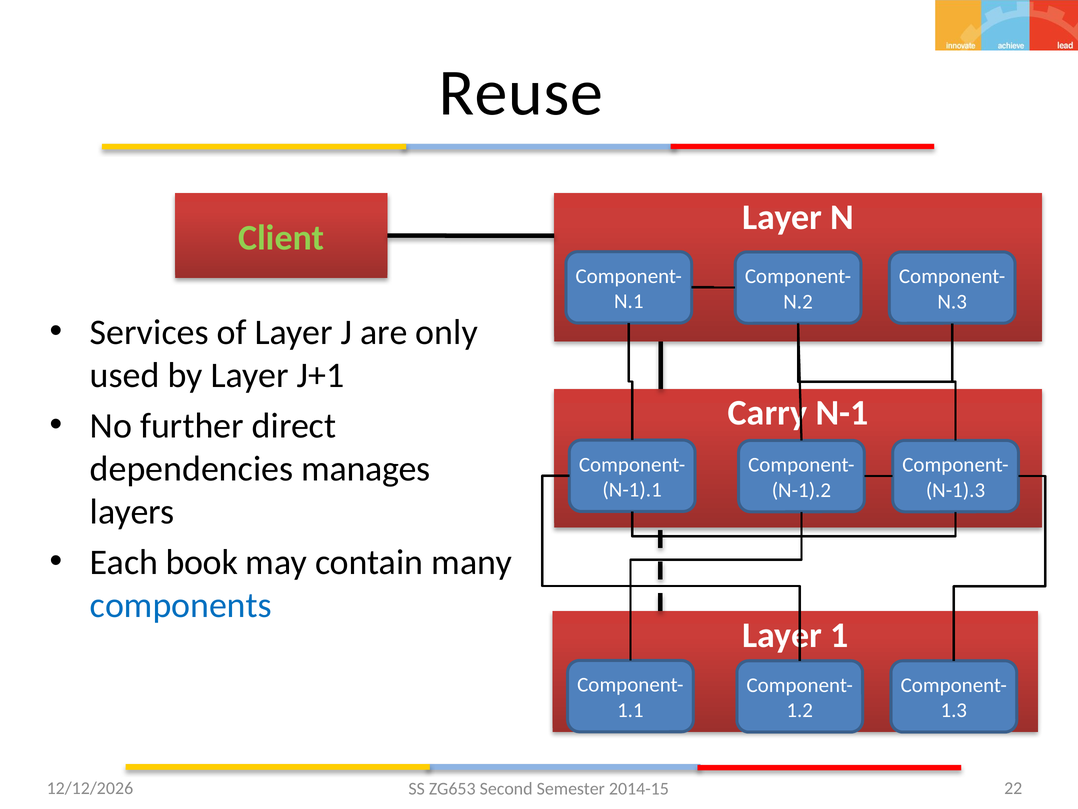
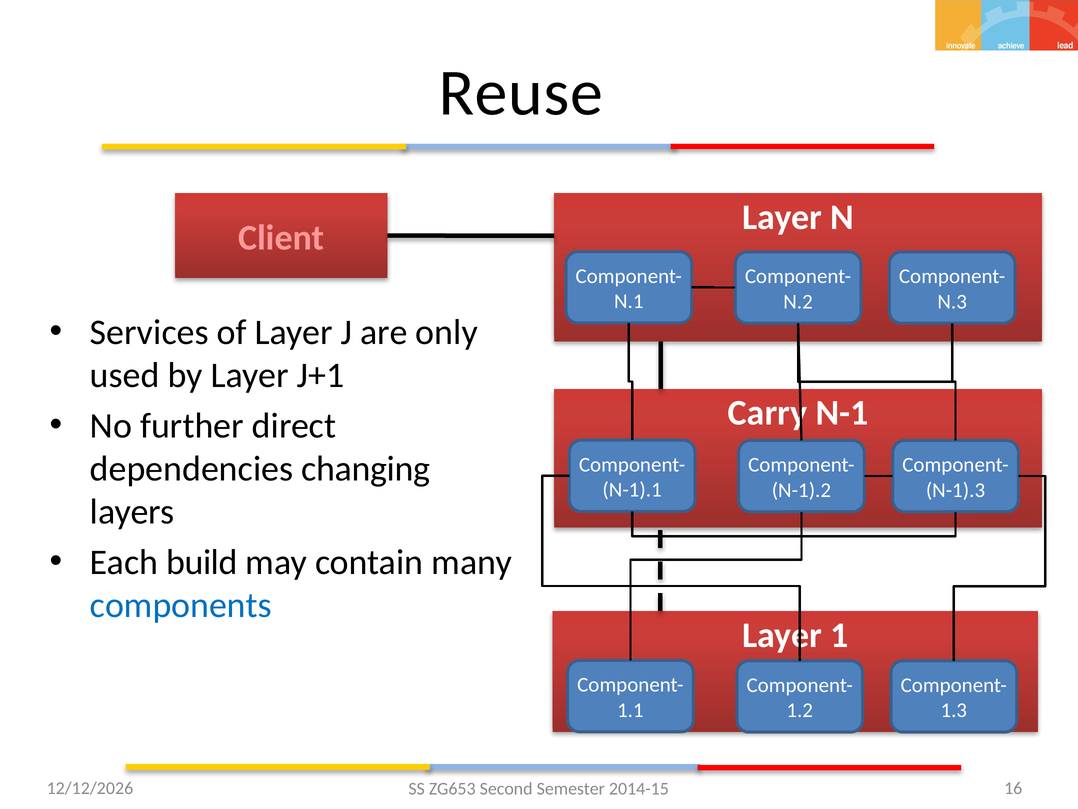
Client colour: light green -> pink (281, 238)
manages: manages -> changing (366, 469)
book: book -> build (202, 562)
22: 22 -> 16 (1013, 788)
